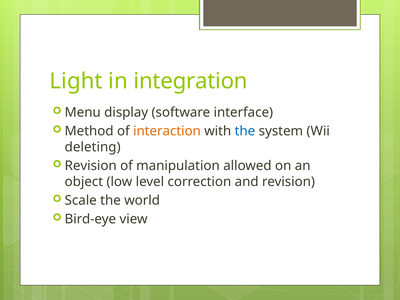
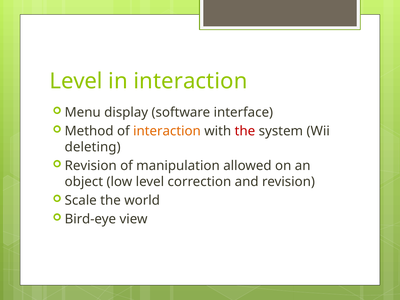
Light: Light -> Level (76, 81)
in integration: integration -> interaction (190, 81)
the colour: blue -> red (245, 131)
